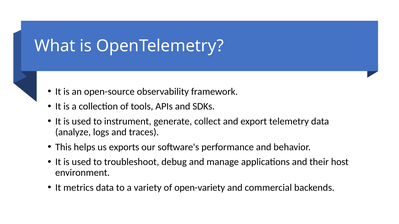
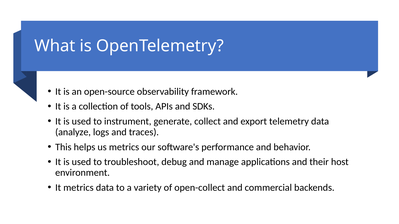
us exports: exports -> metrics (124, 147)
open-variety: open-variety -> open-collect (200, 188)
